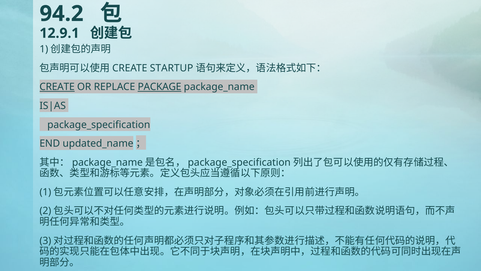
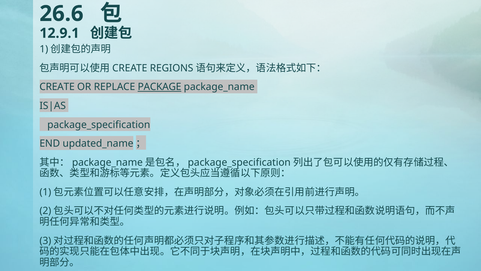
94.2: 94.2 -> 26.6 (62, 14)
STARTUP: STARTUP -> REGIONS (172, 68)
CREATE underline: present -> none (57, 87)
